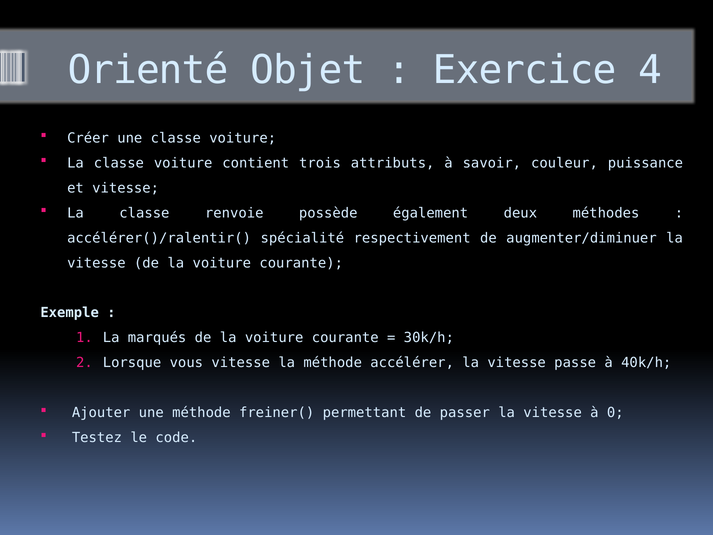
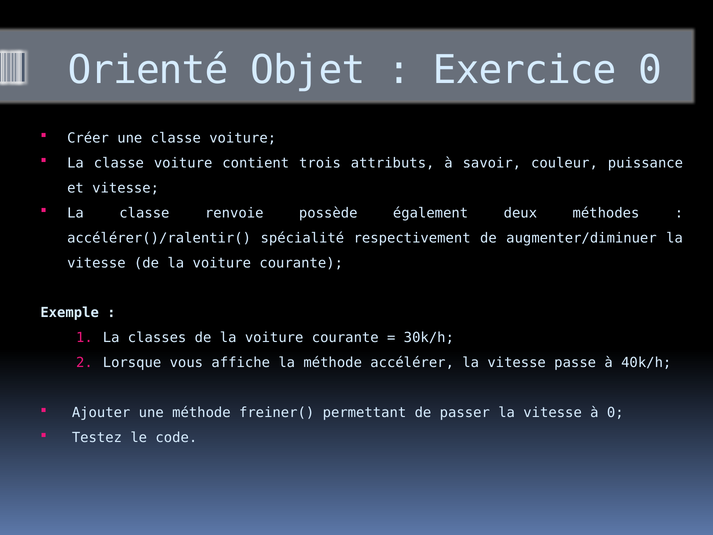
Exercice 4: 4 -> 0 (650, 70)
marqués: marqués -> classes (157, 338)
vous vitesse: vitesse -> affiche (241, 363)
